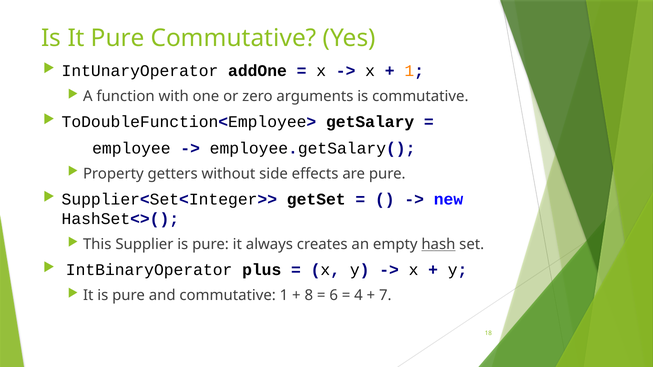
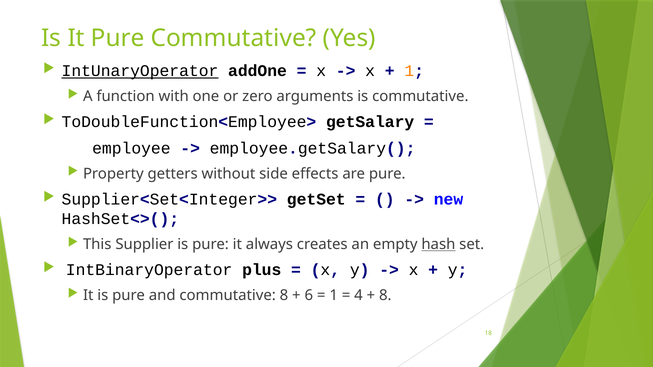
IntUnaryOperator underline: none -> present (140, 71)
commutative 1: 1 -> 8 (284, 296)
8: 8 -> 6 (309, 296)
6: 6 -> 1 (334, 296)
7: 7 -> 8 (385, 296)
